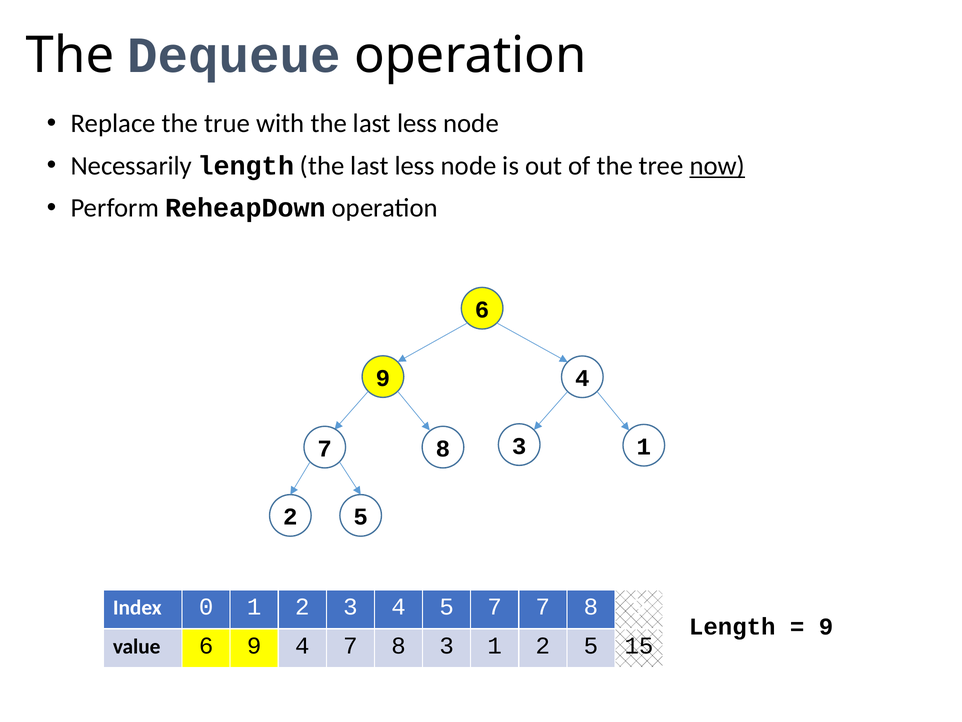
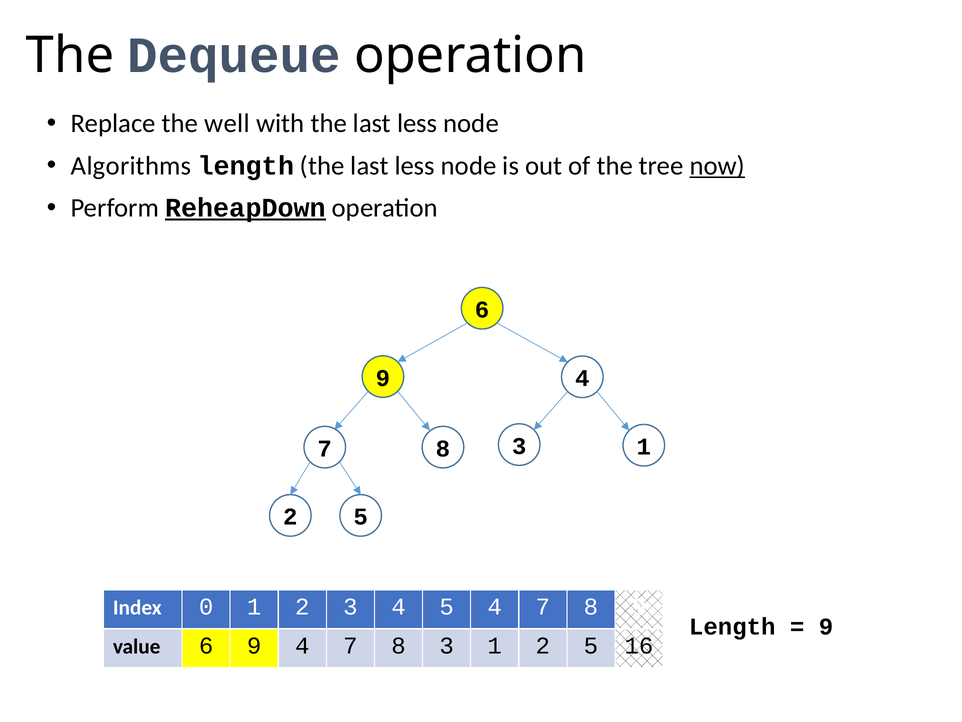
true: true -> well (227, 123)
Necessarily: Necessarily -> Algorithms (131, 166)
ReheapDown underline: none -> present (246, 208)
5 7: 7 -> 4 (495, 606)
15: 15 -> 16 (639, 645)
